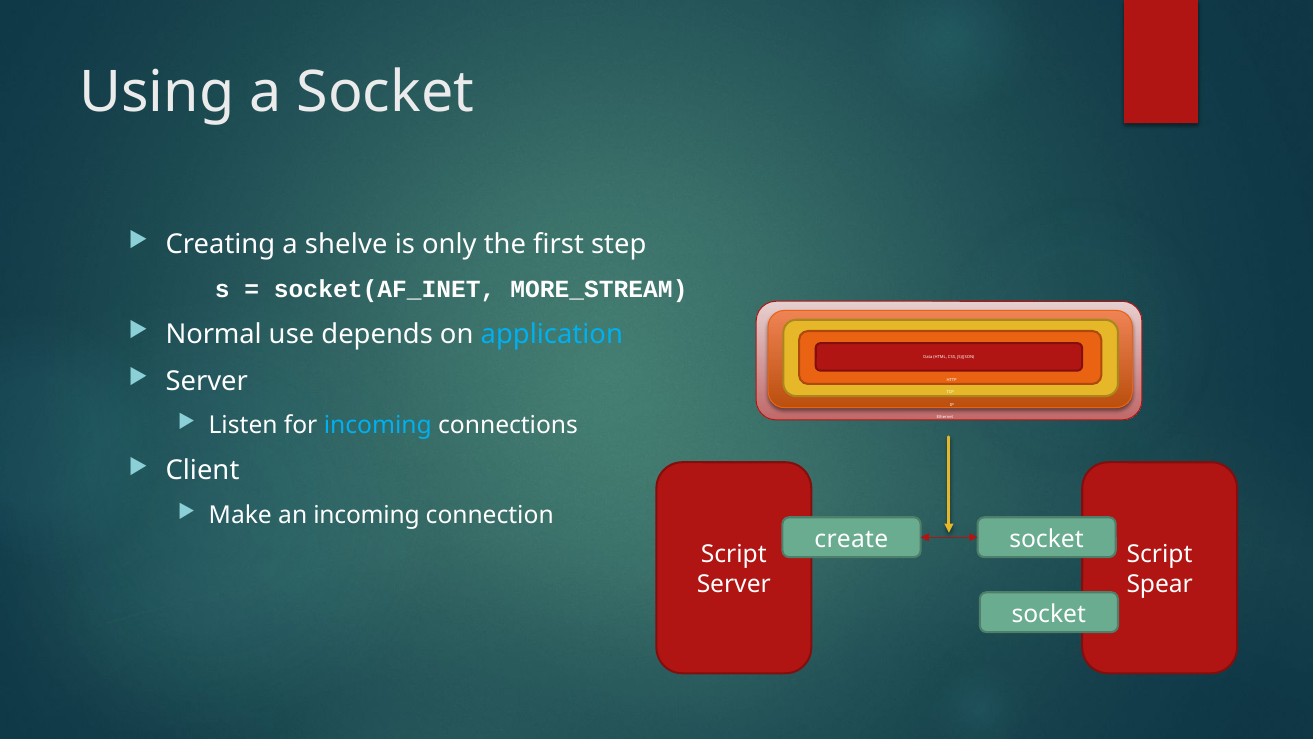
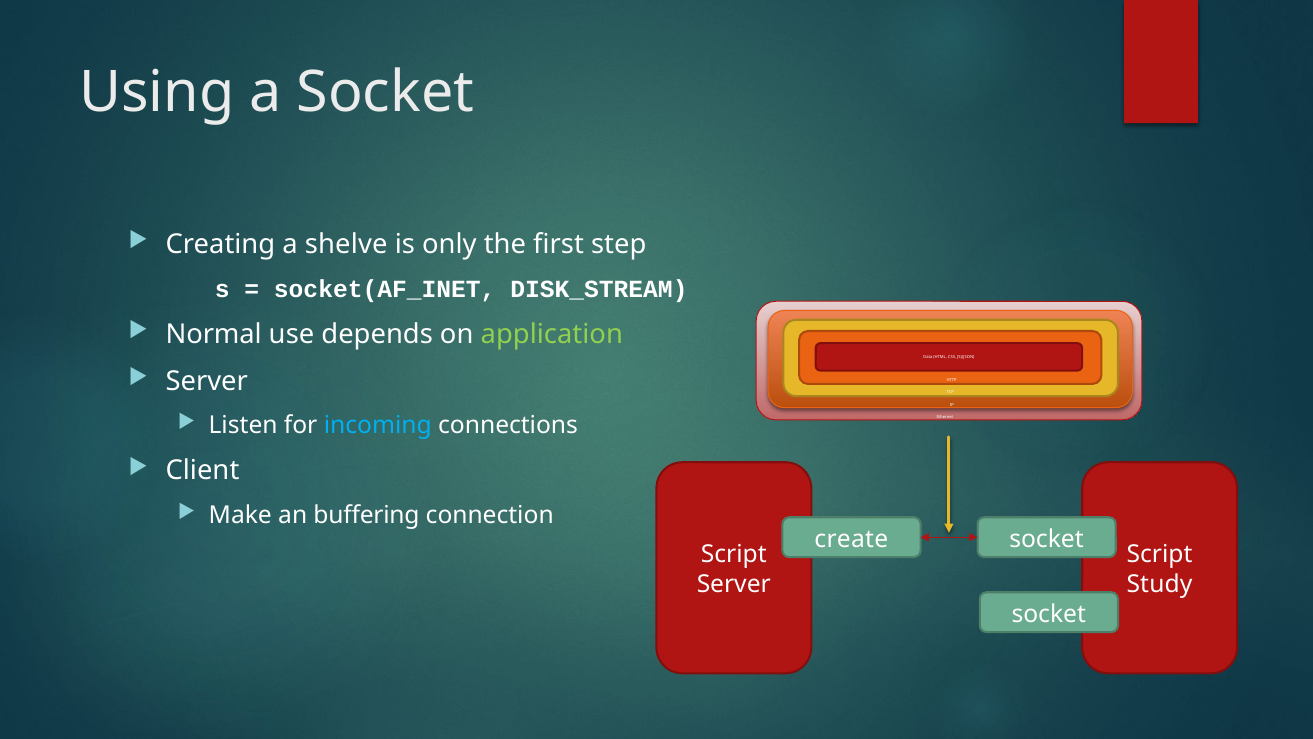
MORE_STREAM: MORE_STREAM -> DISK_STREAM (599, 289)
application colour: light blue -> light green (552, 334)
an incoming: incoming -> buffering (367, 515)
Spear: Spear -> Study (1160, 584)
